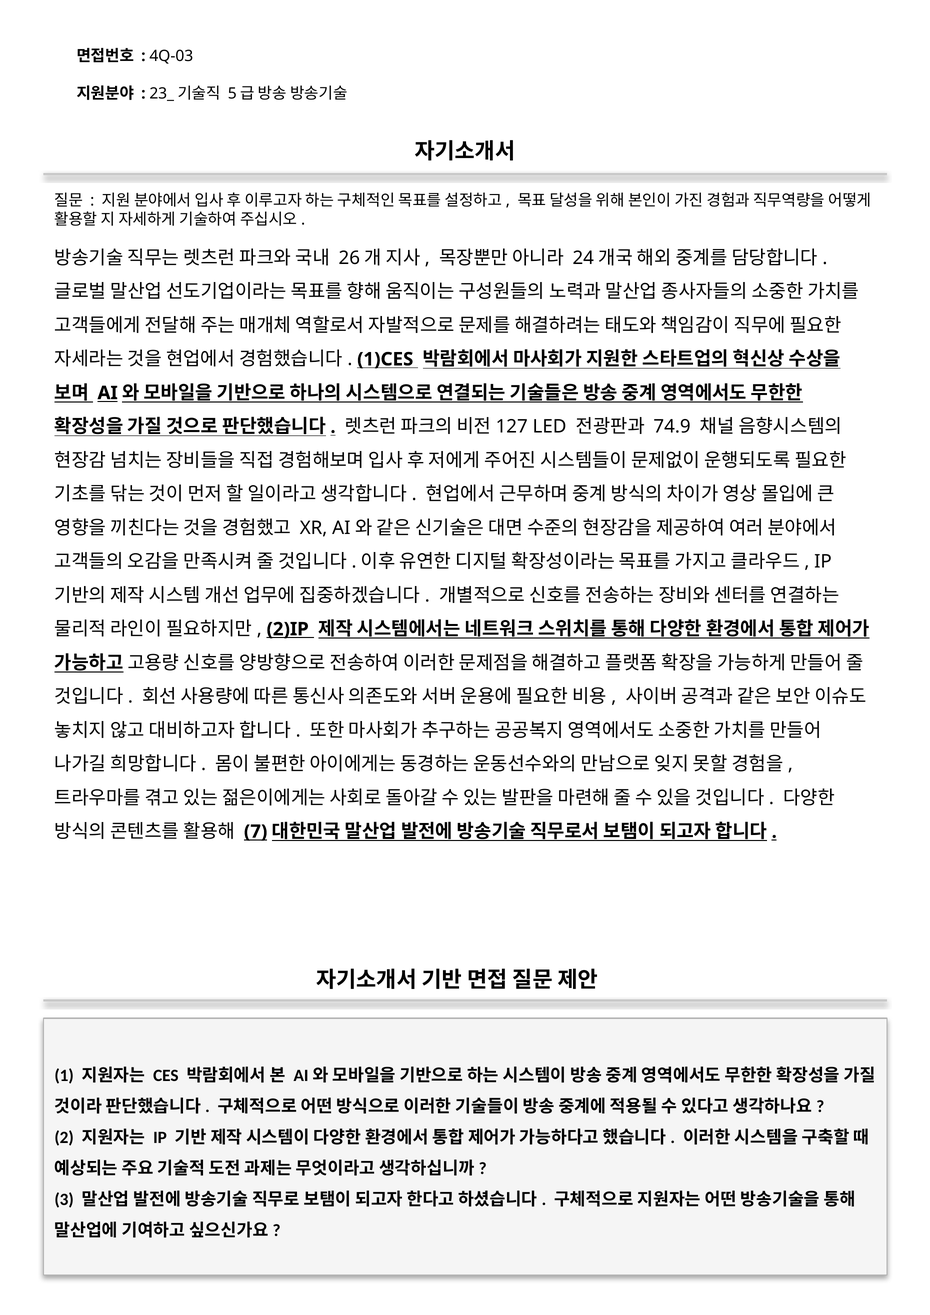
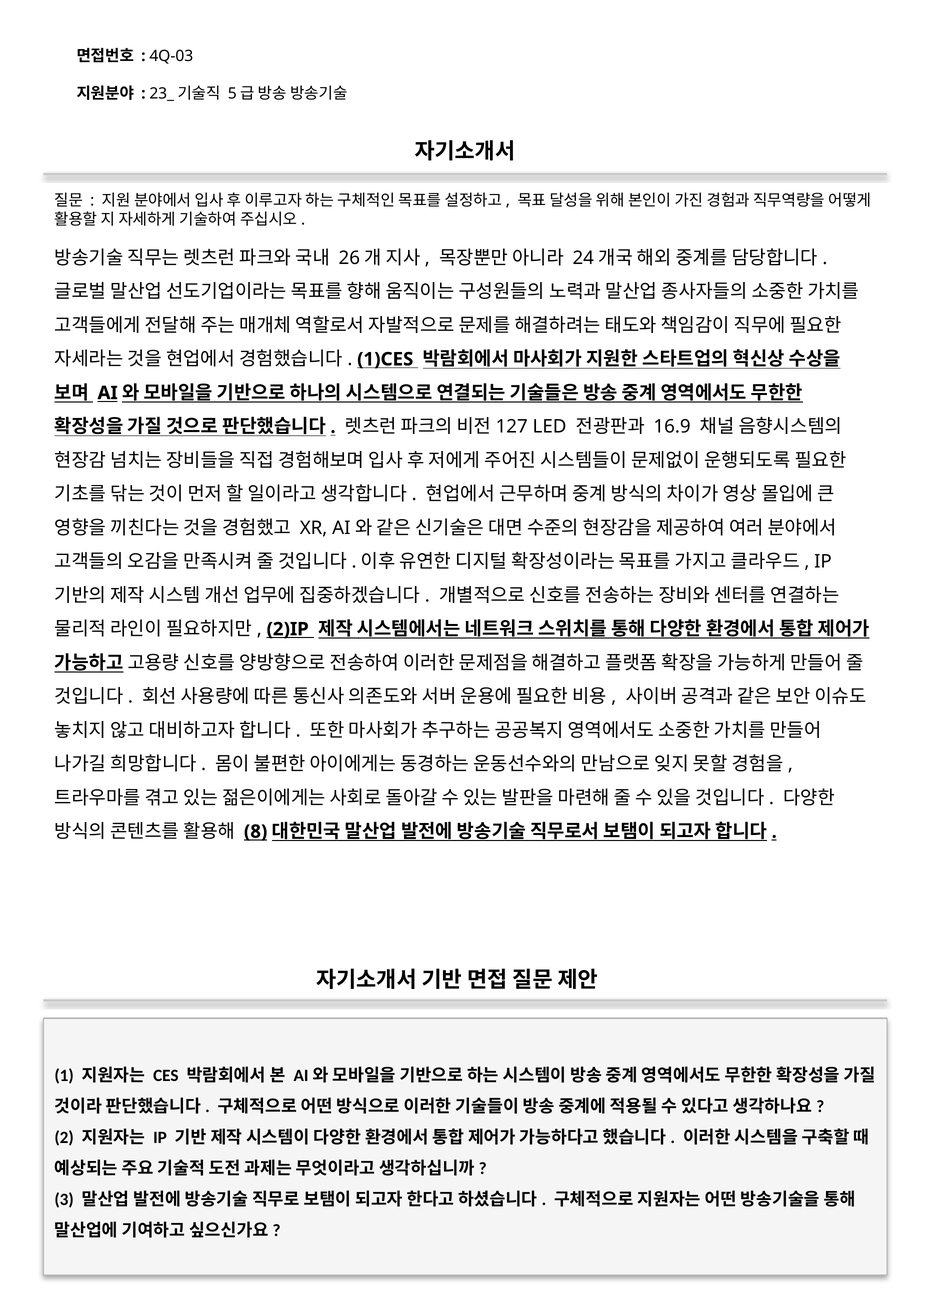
74.9: 74.9 -> 16.9 (672, 427)
7: 7 -> 8 (256, 832)
